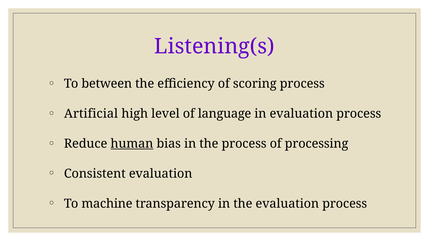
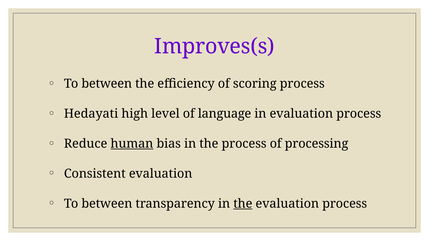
Listening(s: Listening(s -> Improves(s (215, 47)
Artificial: Artificial -> Hedayati (91, 114)
machine: machine -> between (107, 204)
the underline: none -> present (243, 204)
